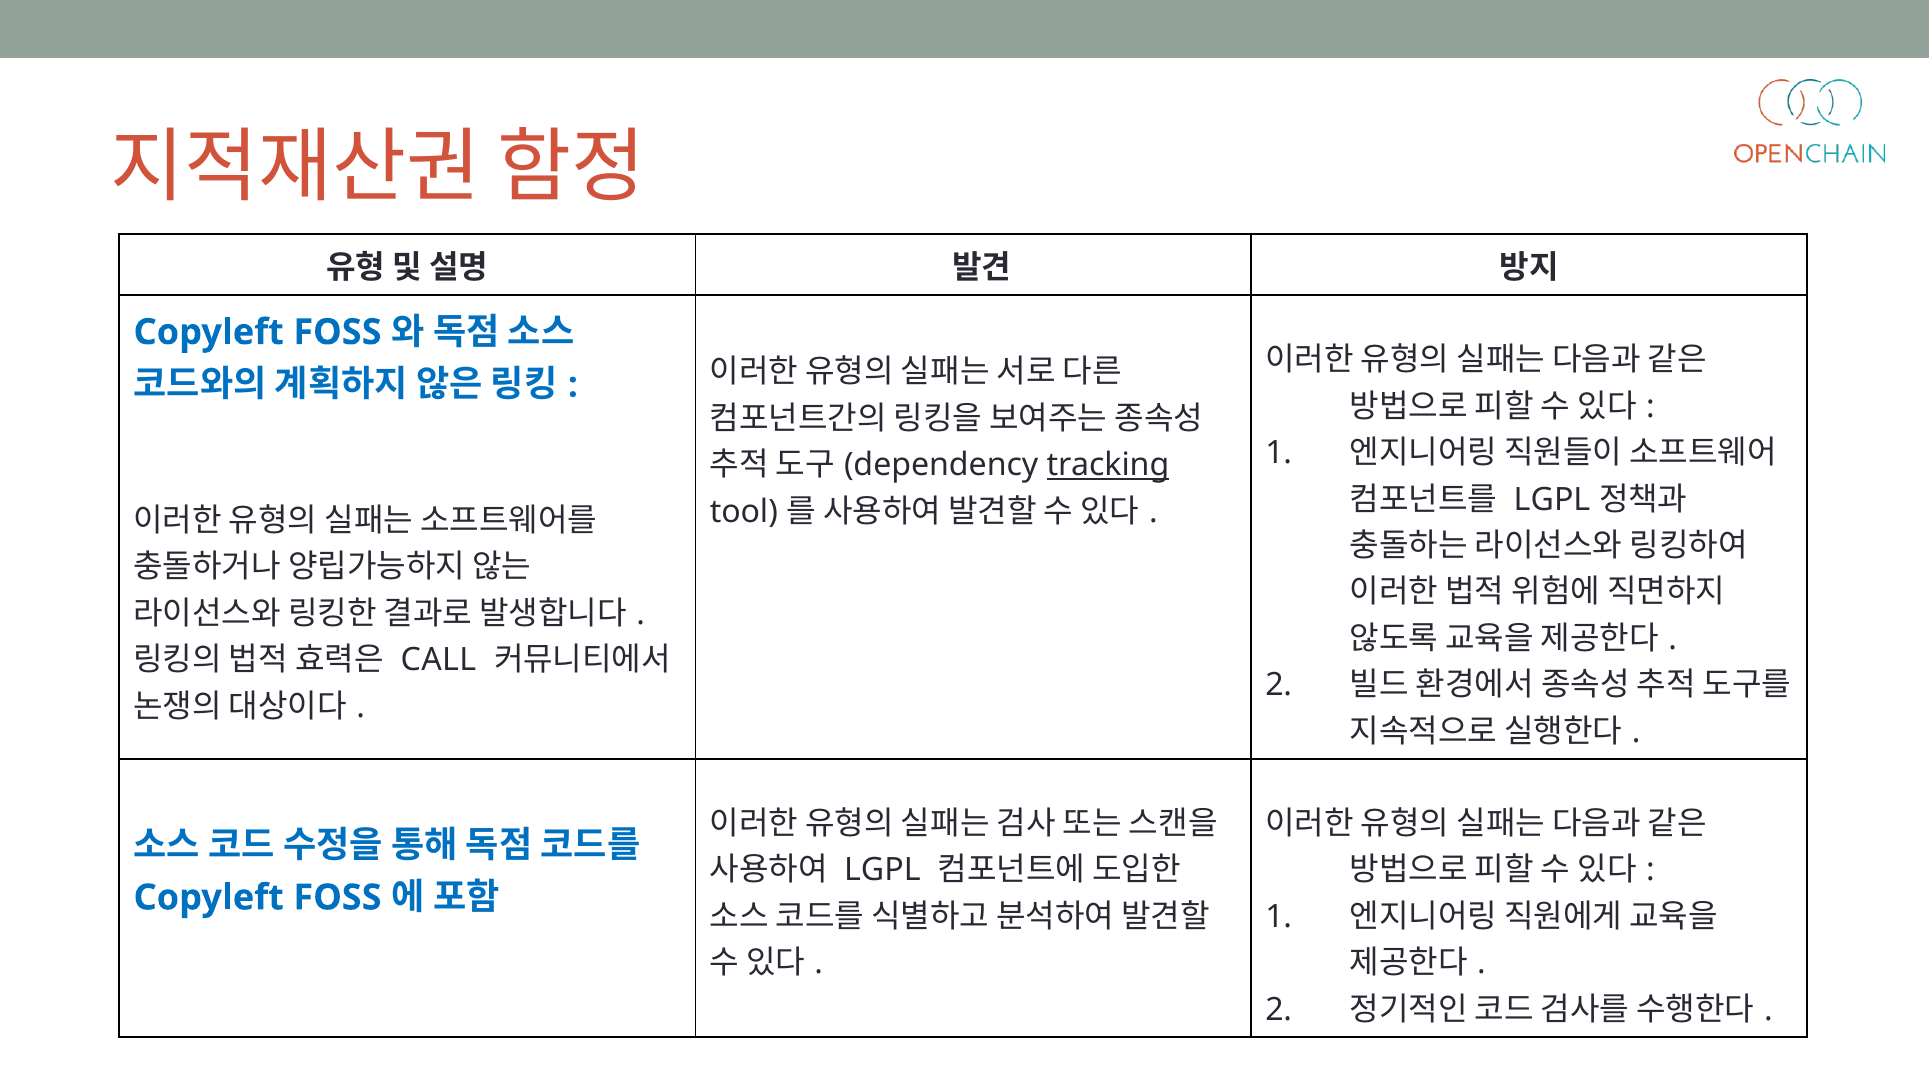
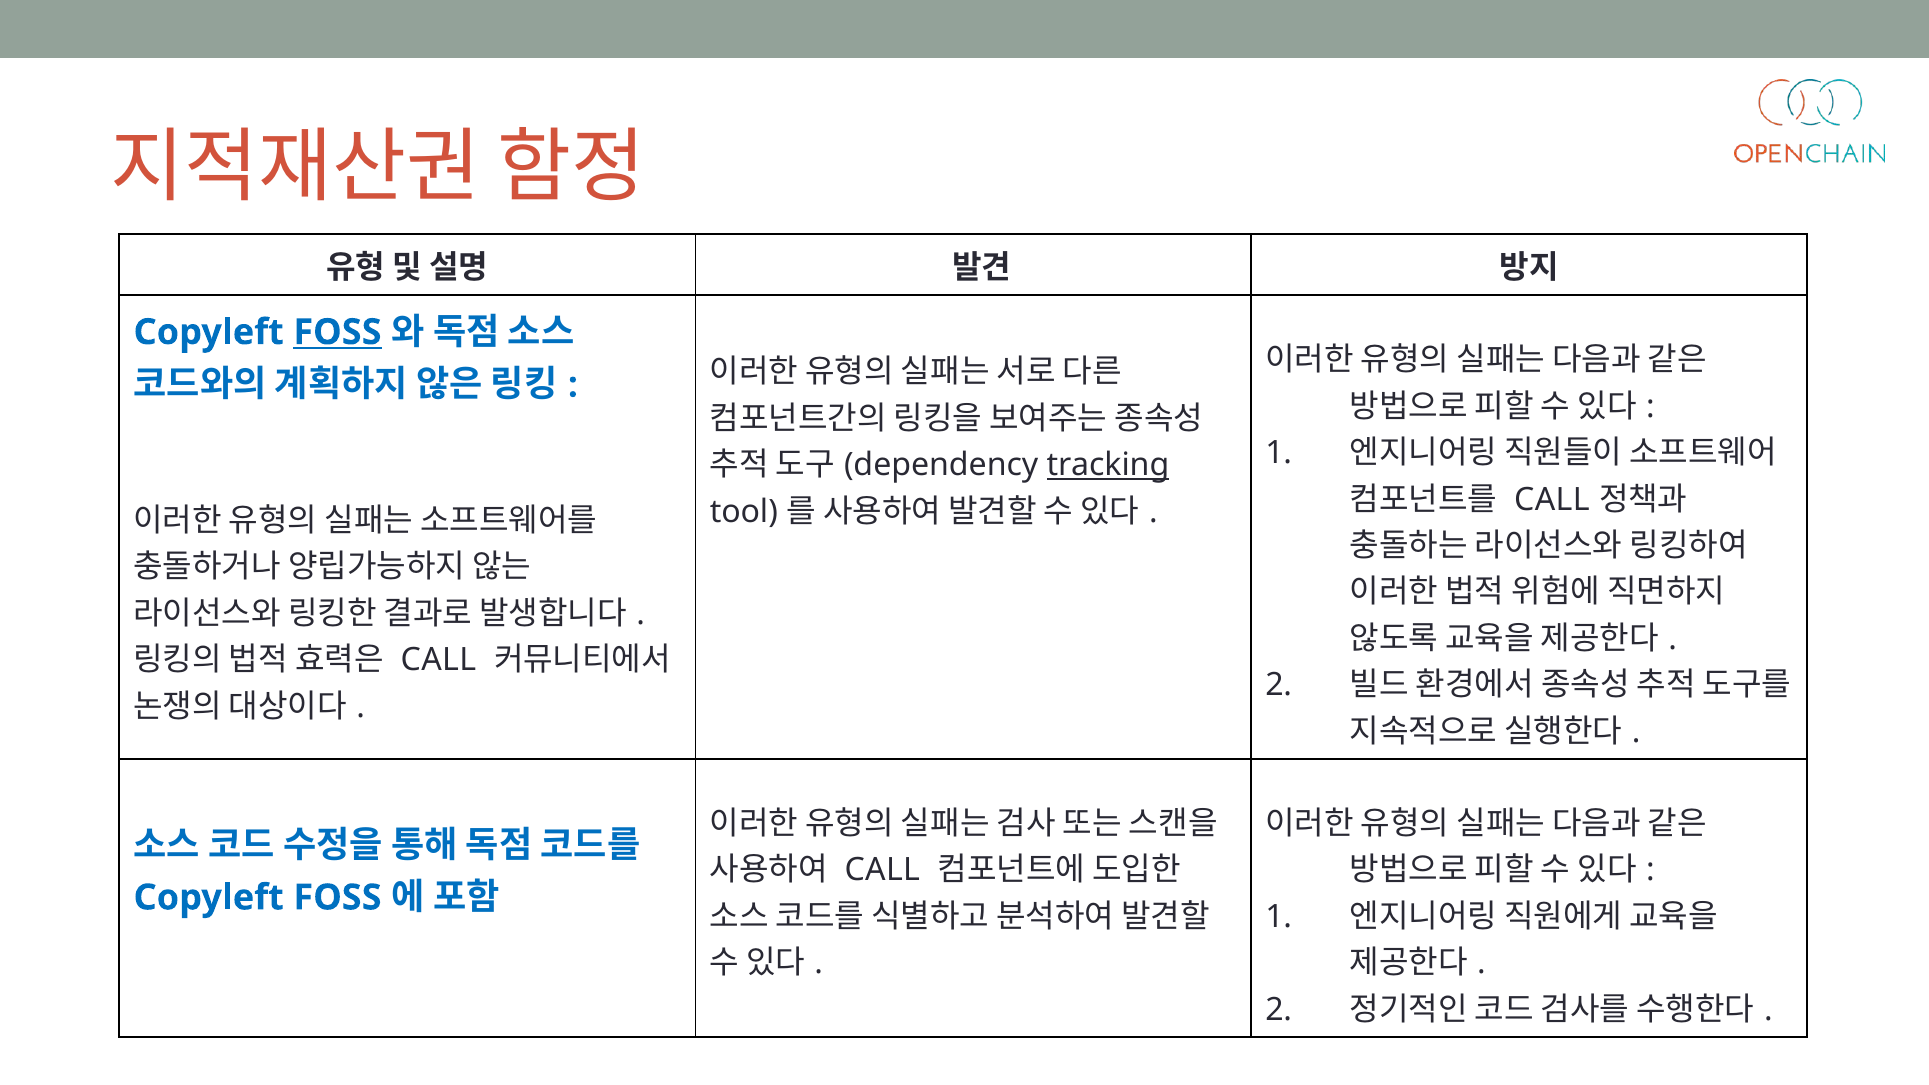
FOSS underline: none -> present (337, 332)
LGPL: LGPL -> CALL (1552, 499)
LGPL: LGPL -> CALL (882, 870)
